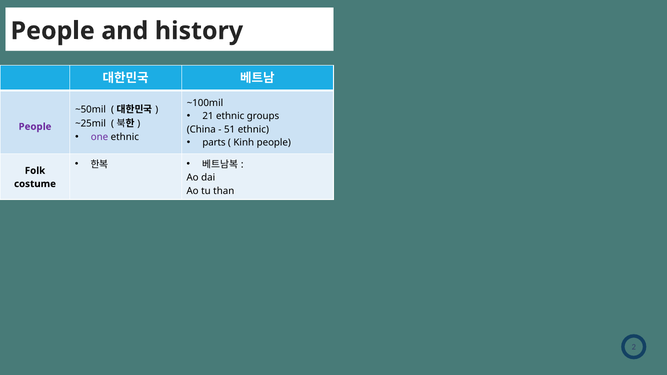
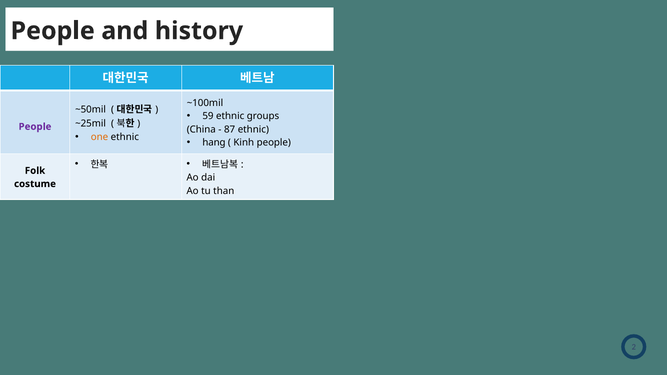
21: 21 -> 59 (208, 116)
51: 51 -> 87 (230, 129)
one colour: purple -> orange (99, 137)
parts: parts -> hang (214, 143)
